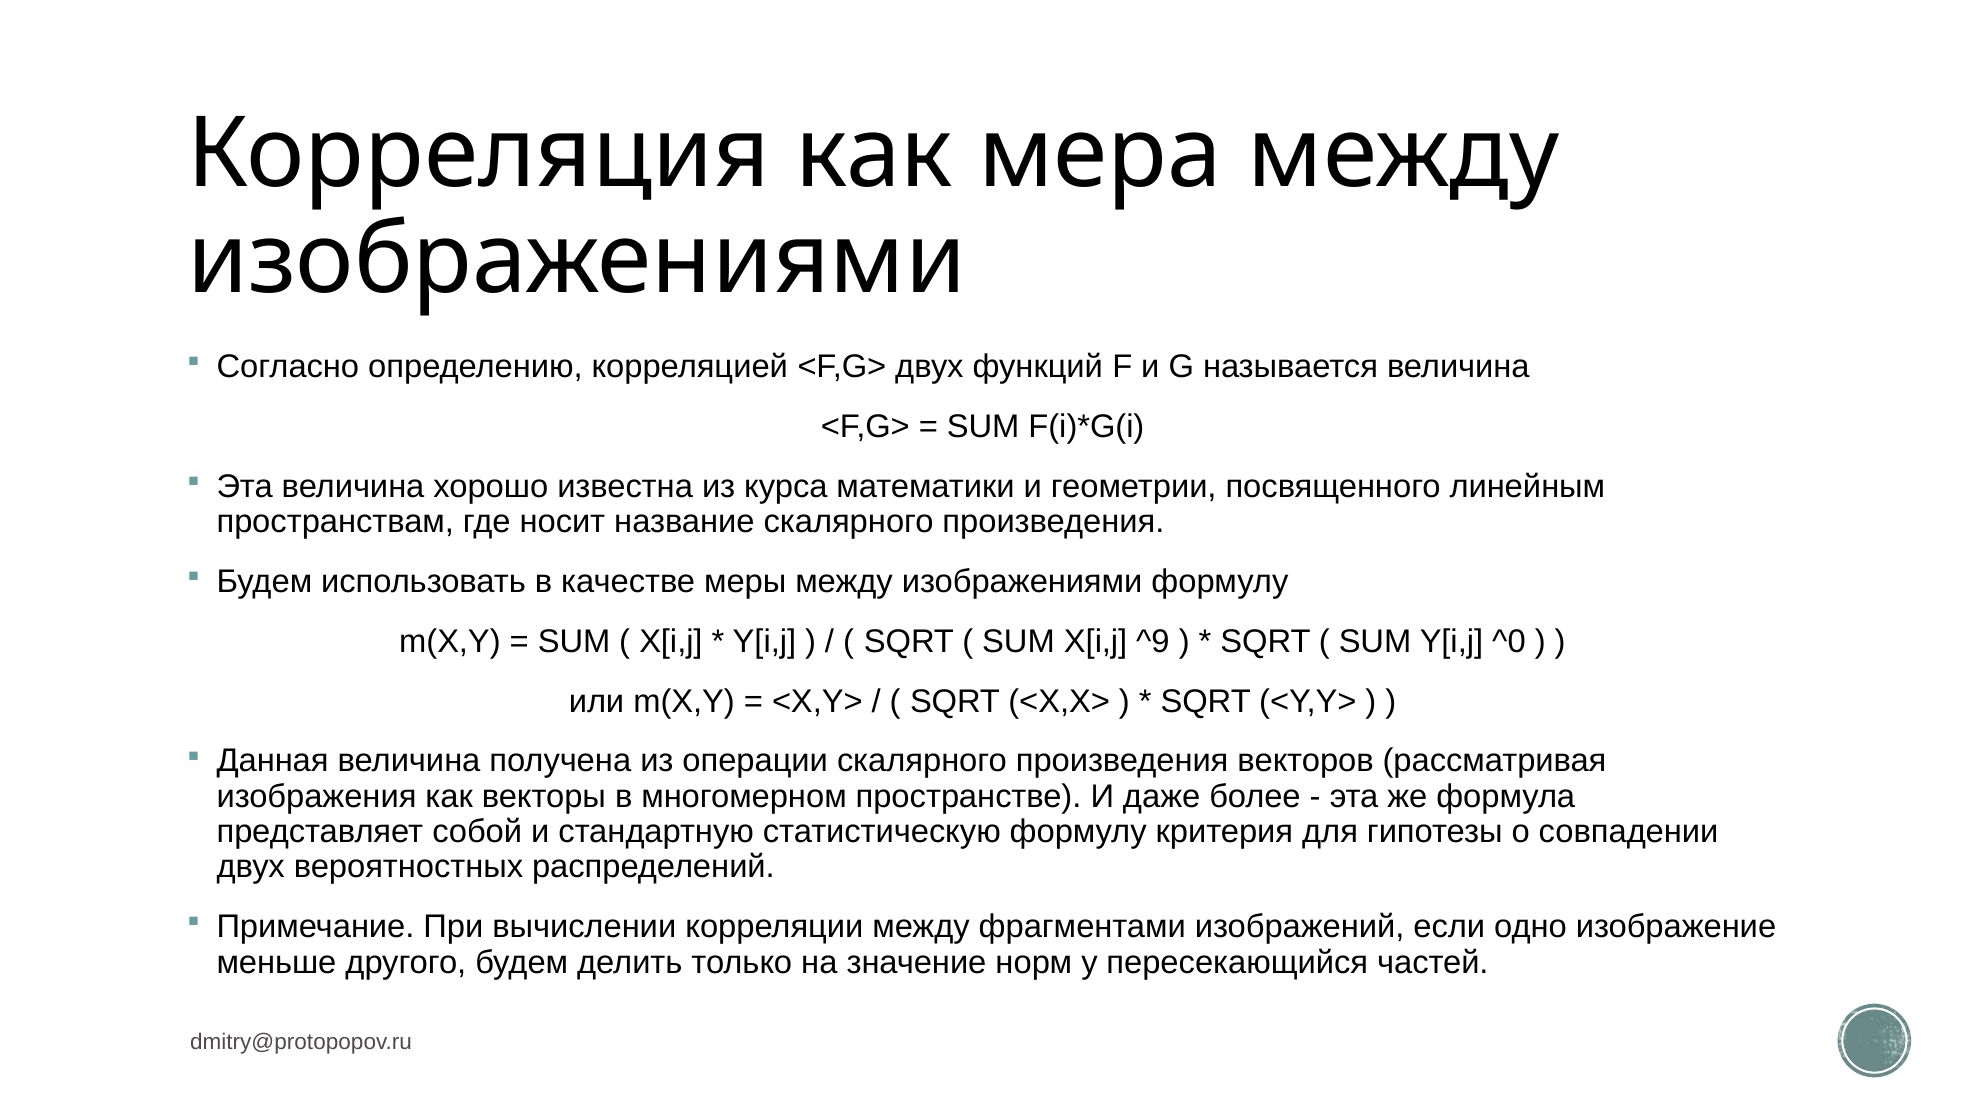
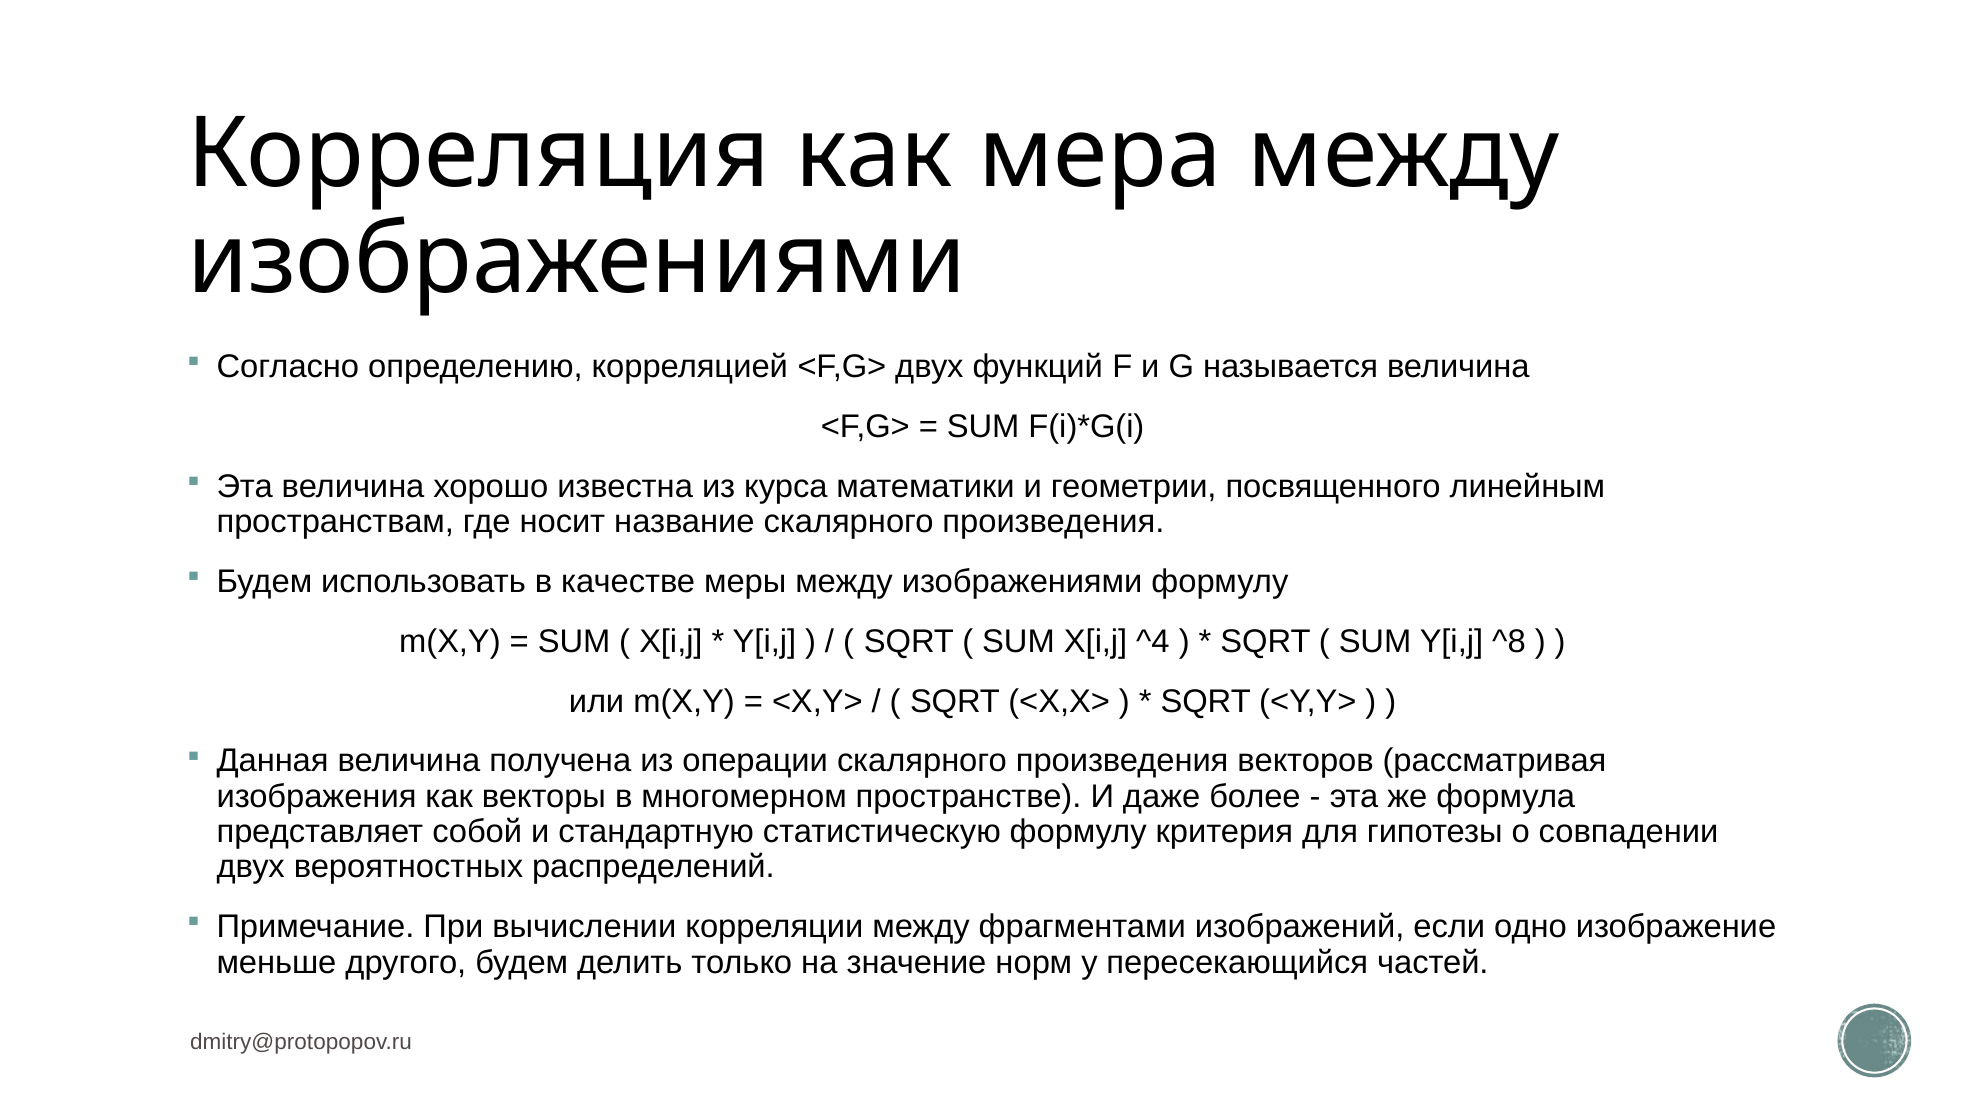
^9: ^9 -> ^4 (1153, 642)
^0: ^0 -> ^8 (1509, 642)
